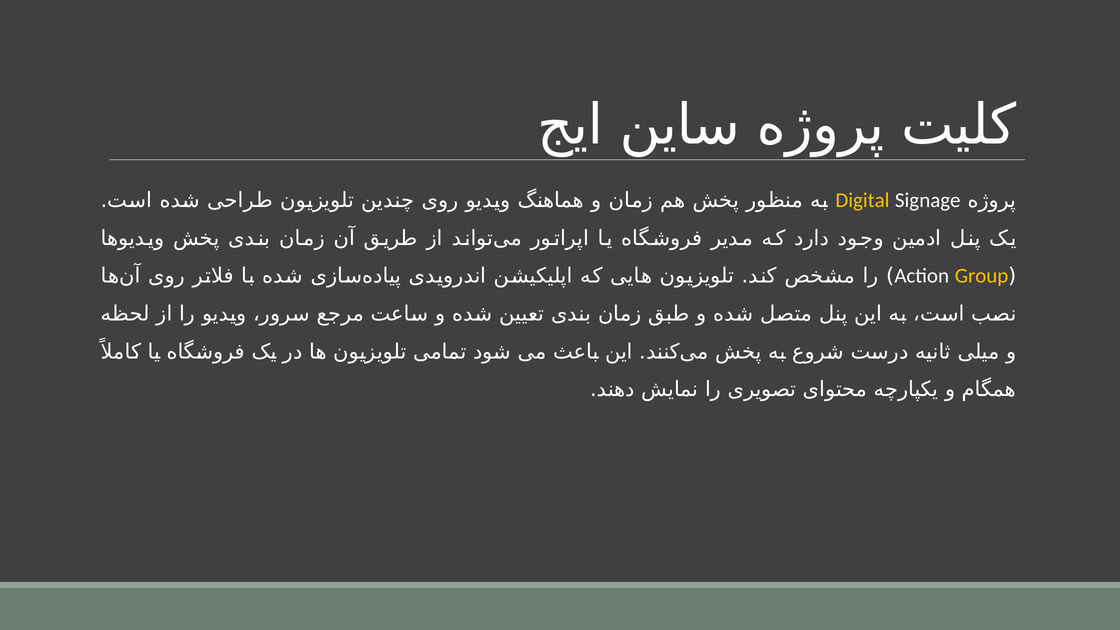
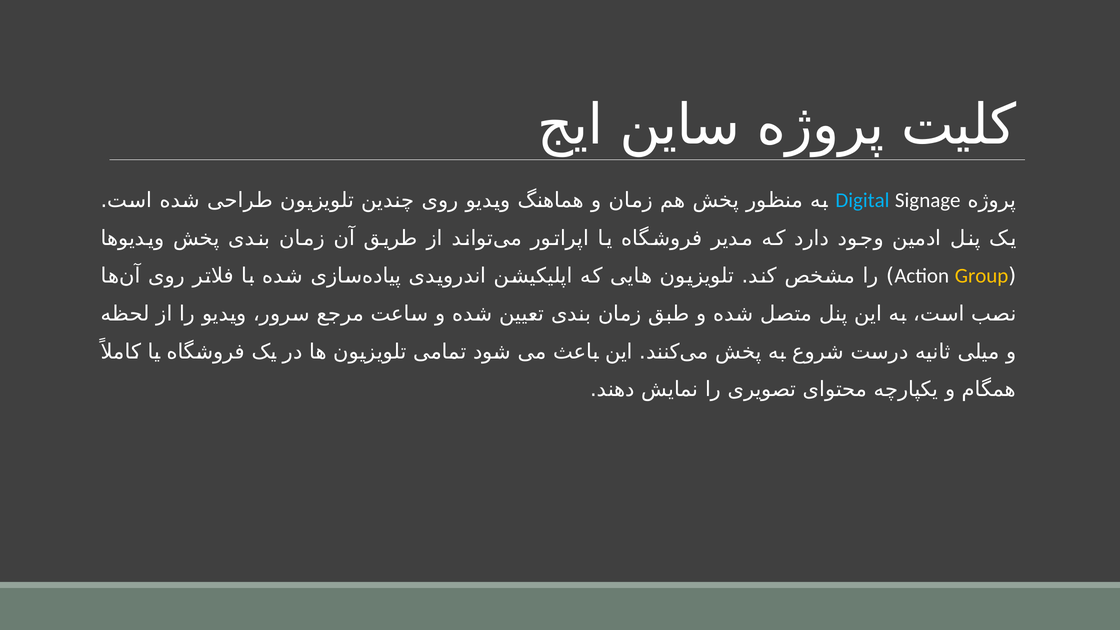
Digital colour: yellow -> light blue (863, 200)
